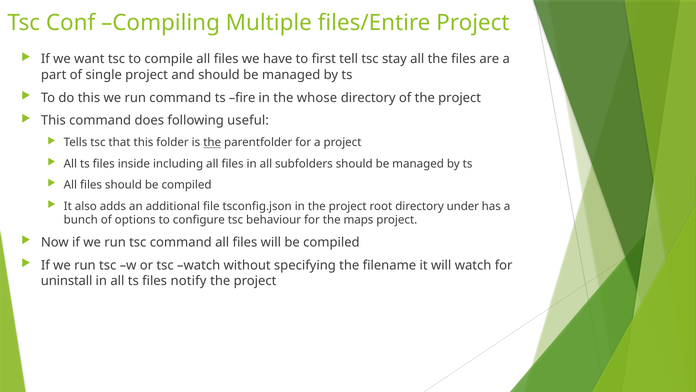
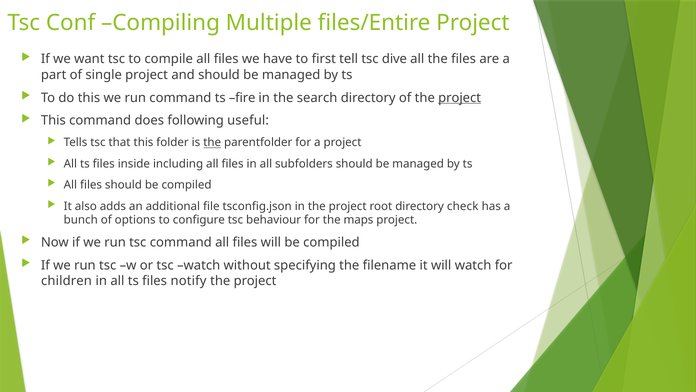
stay: stay -> dive (394, 59)
whose: whose -> search (317, 98)
project underline: none -> present (460, 98)
under: under -> check (463, 206)
uninstall: uninstall -> children (67, 281)
